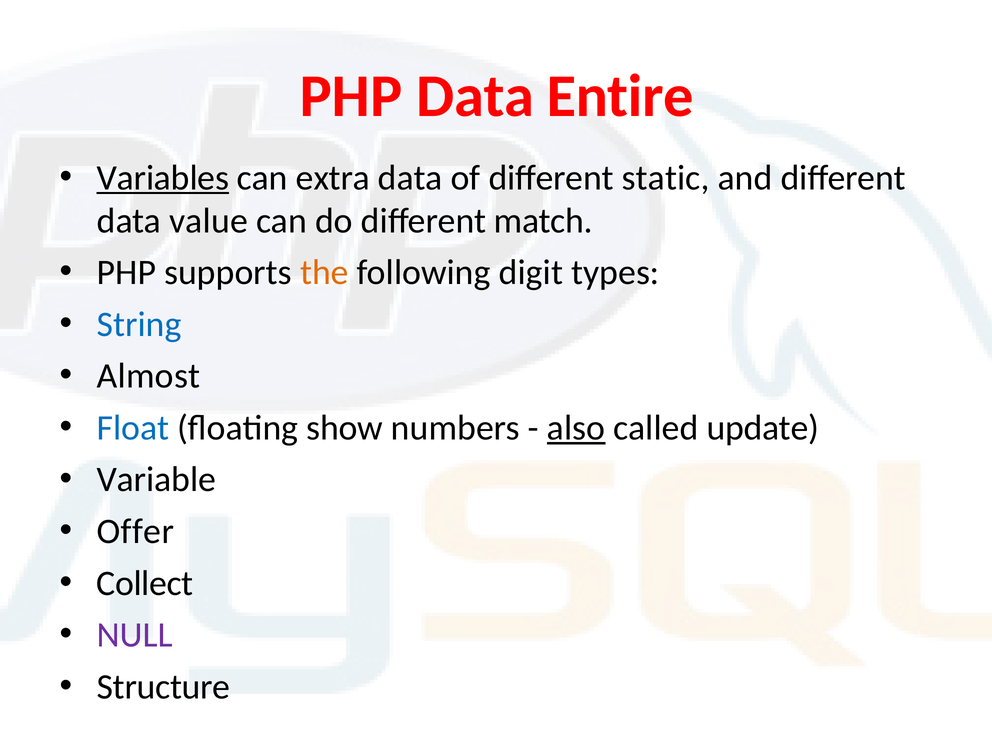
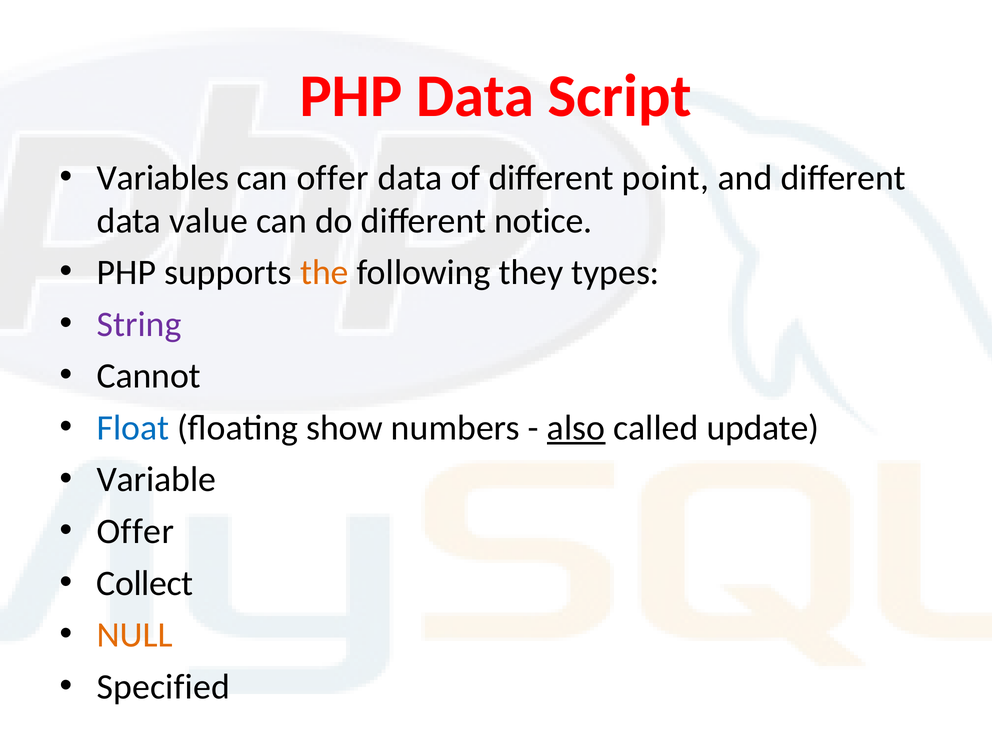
Entire: Entire -> Script (620, 96)
Variables underline: present -> none (163, 178)
can extra: extra -> offer (333, 178)
static: static -> point (666, 178)
match: match -> notice (543, 221)
digit: digit -> they (531, 273)
String colour: blue -> purple (139, 324)
Almost: Almost -> Cannot (149, 376)
NULL colour: purple -> orange (135, 635)
Structure: Structure -> Specified (163, 687)
